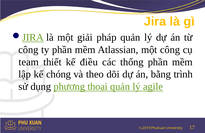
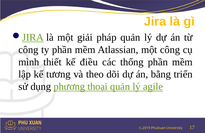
team: team -> mình (29, 62)
chóng: chóng -> tương (58, 74)
trình: trình -> triển (183, 74)
